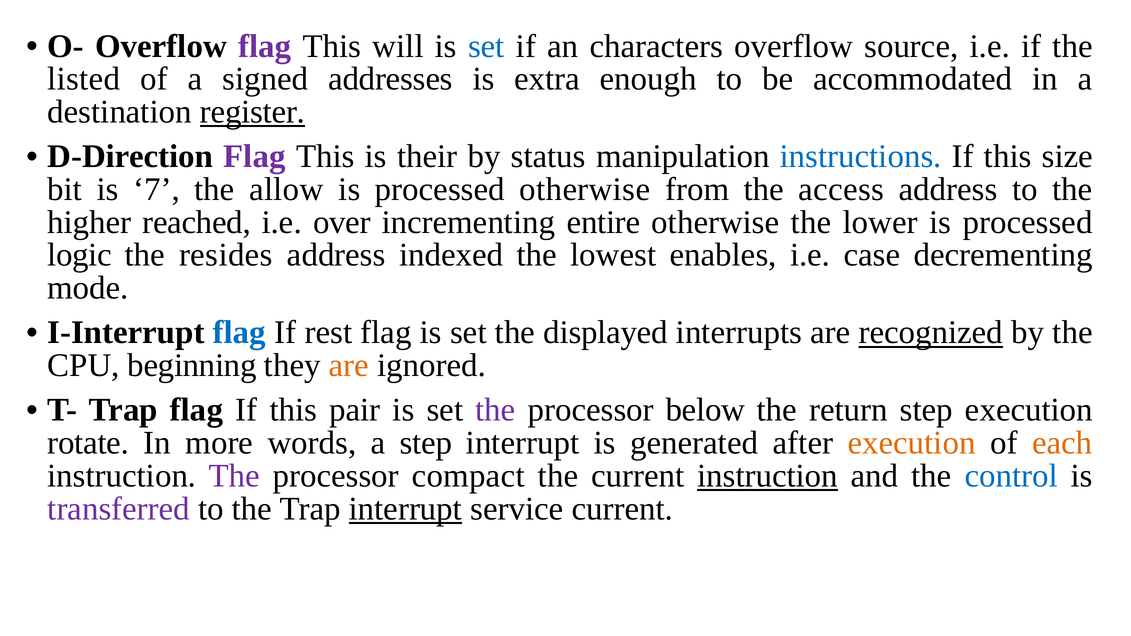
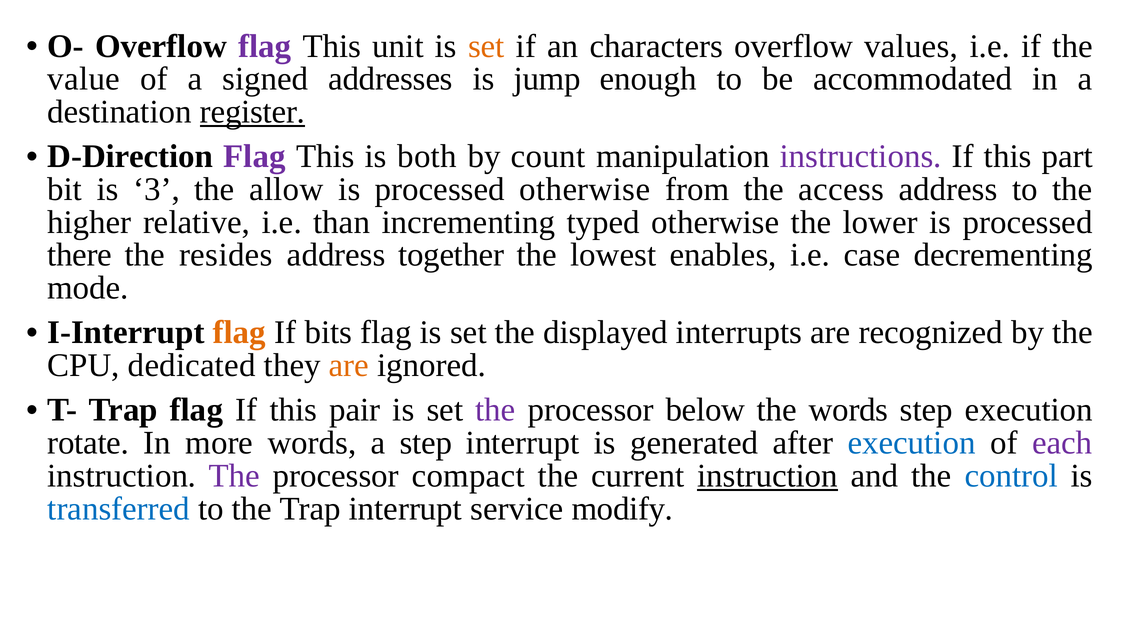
will: will -> unit (398, 46)
set colour: blue -> orange (486, 46)
source: source -> values (911, 46)
listed: listed -> value (84, 79)
extra: extra -> jump (547, 79)
their: their -> both (427, 157)
status: status -> count (548, 157)
instructions colour: blue -> purple (861, 157)
size: size -> part (1067, 157)
7: 7 -> 3 (156, 189)
reached: reached -> relative (196, 222)
over: over -> than (342, 222)
entire: entire -> typed (603, 222)
logic: logic -> there (80, 255)
indexed: indexed -> together (451, 255)
flag colour: blue -> orange (239, 333)
rest: rest -> bits (328, 333)
recognized underline: present -> none (931, 333)
beginning: beginning -> dedicated (192, 366)
the return: return -> words (849, 410)
execution colour: orange -> blue (912, 443)
each colour: orange -> purple (1062, 443)
transferred colour: purple -> blue (119, 509)
interrupt underline: present -> none (405, 509)
service current: current -> modify (622, 509)
